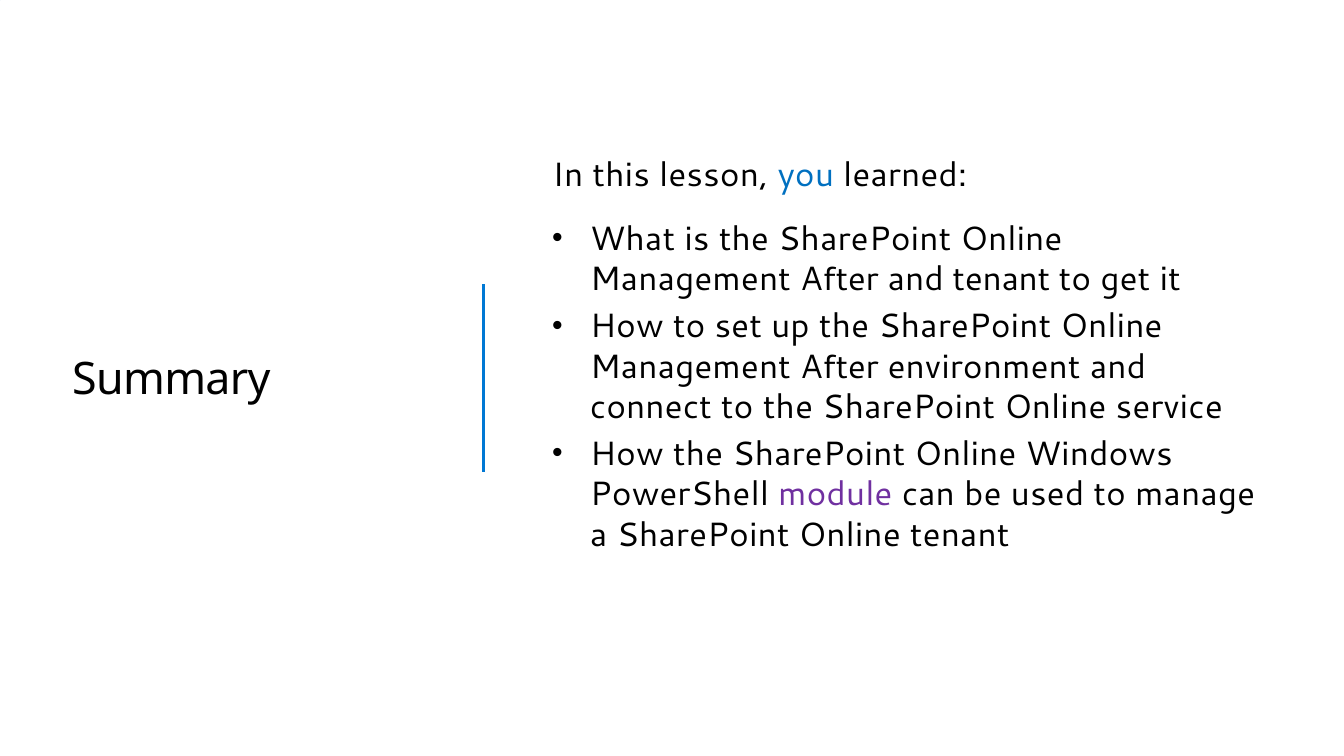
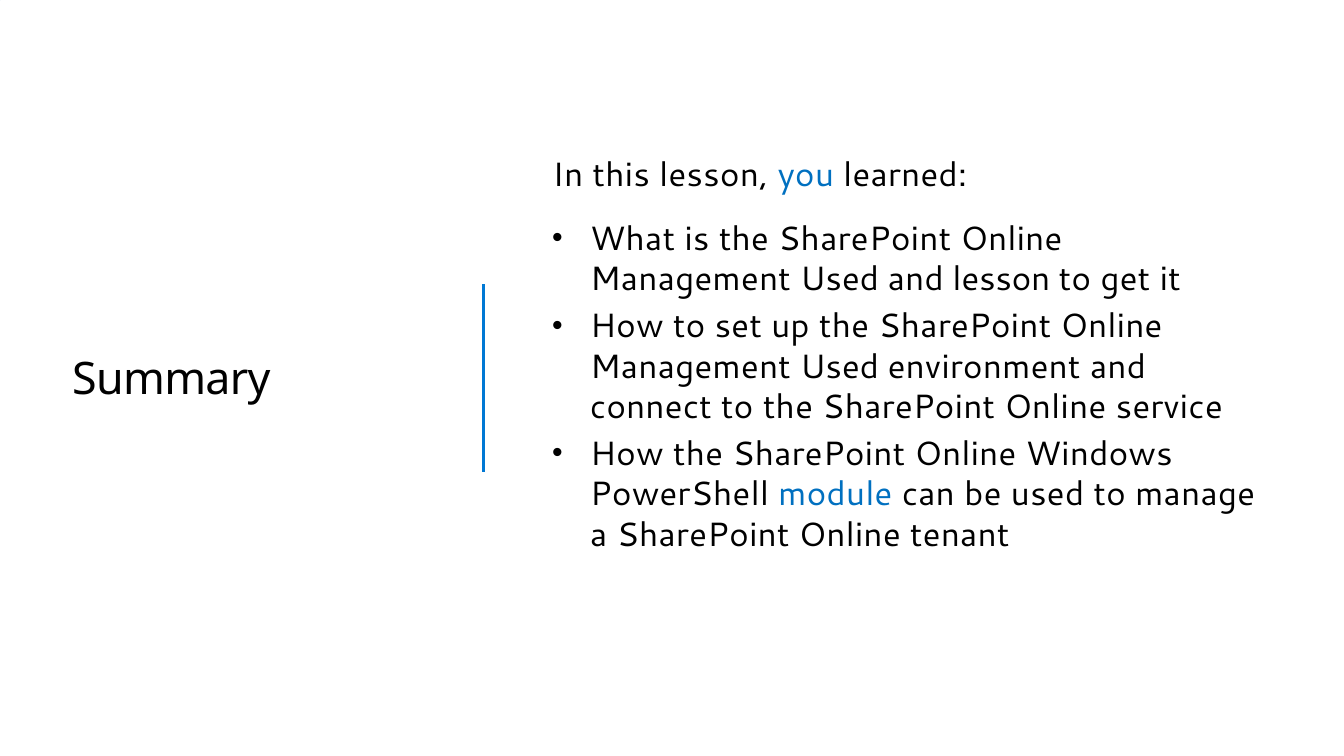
After: After -> Used (839, 280)
and tenant: tenant -> lesson (1001, 280)
After: After -> Used (839, 367)
module colour: purple -> blue (835, 495)
